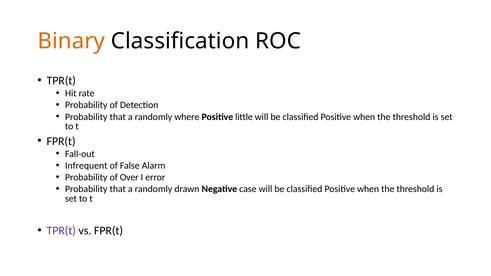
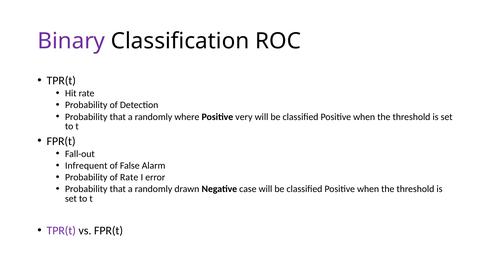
Binary colour: orange -> purple (71, 41)
little: little -> very (244, 117)
of Over: Over -> Rate (129, 178)
